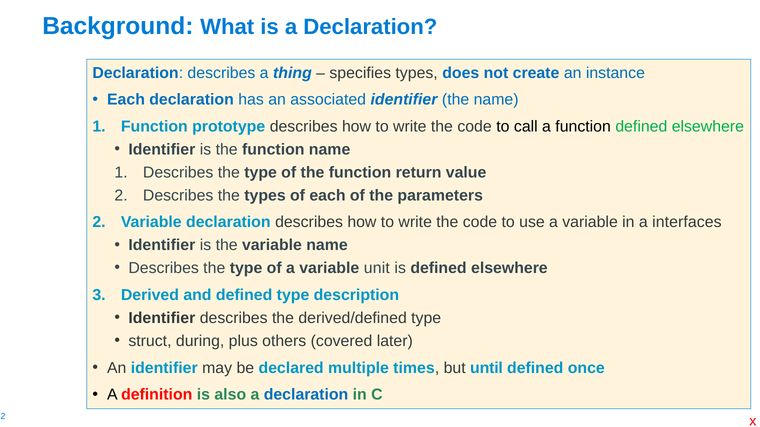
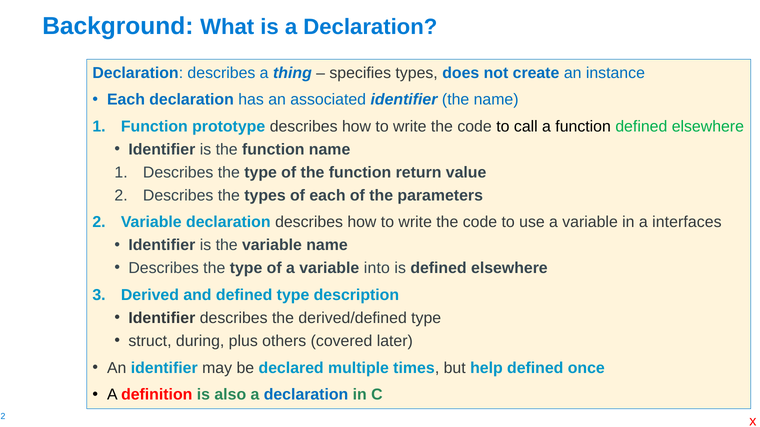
unit: unit -> into (377, 268)
until: until -> help (486, 368)
